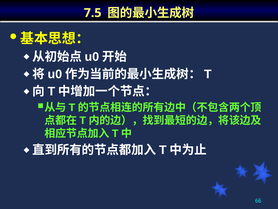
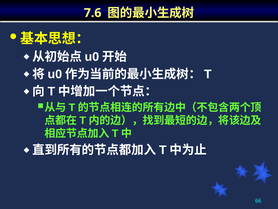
7.5: 7.5 -> 7.6 (93, 13)
